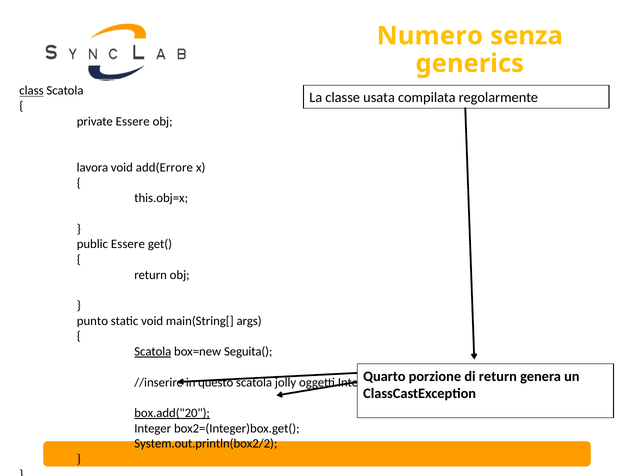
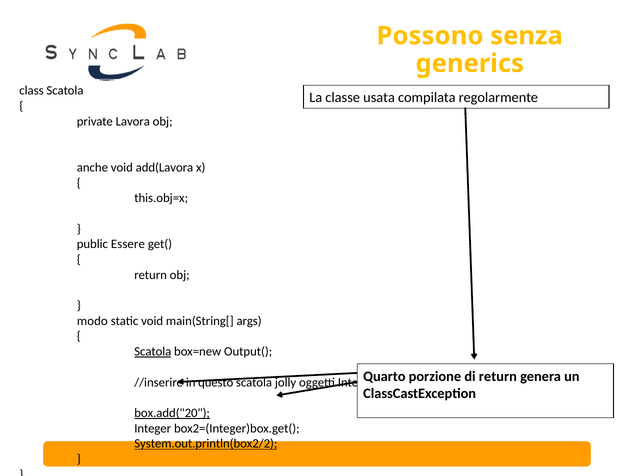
Numero: Numero -> Possono (430, 36)
class underline: present -> none (31, 91)
private Essere: Essere -> Lavora (133, 121)
lavora: lavora -> anche (92, 167)
add(Errore: add(Errore -> add(Lavora (164, 167)
punto: punto -> modo (92, 321)
Seguita(: Seguita( -> Output( (248, 351)
System.out.println(box2/2 underline: none -> present (206, 443)
